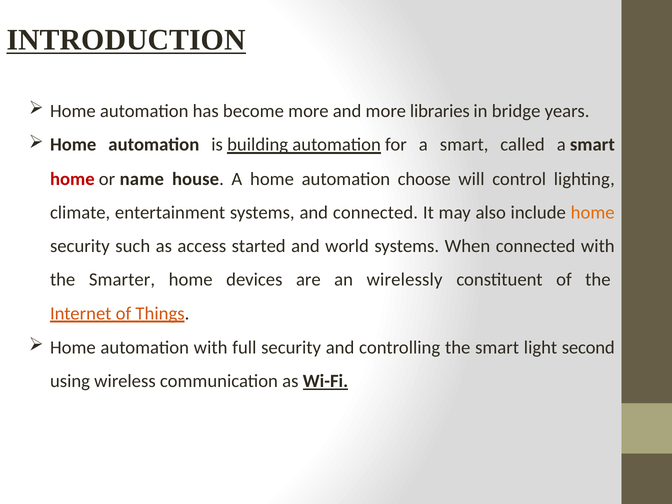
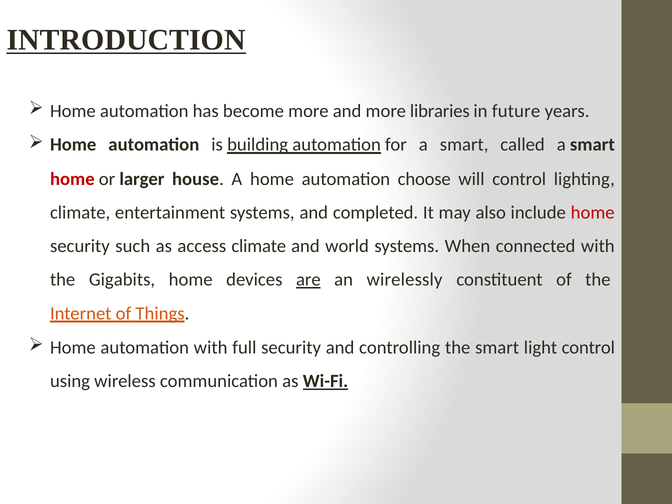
bridge: bridge -> future (516, 111)
name: name -> larger (142, 179)
and connected: connected -> completed (376, 212)
home colour: orange -> red (593, 212)
access started: started -> climate (259, 246)
Smarter: Smarter -> Gigabits (122, 280)
are underline: none -> present (308, 280)
light second: second -> control (588, 348)
